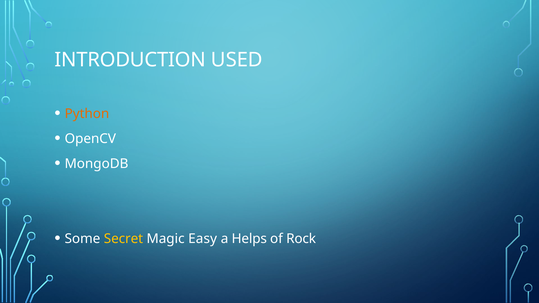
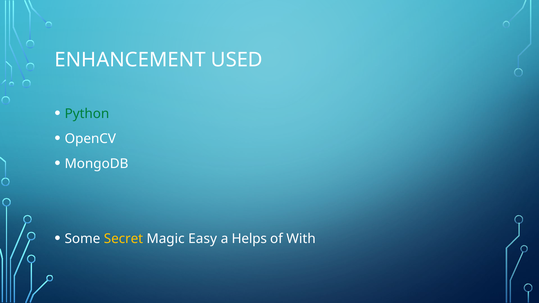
INTRODUCTION: INTRODUCTION -> ENHANCEMENT (130, 60)
Python colour: orange -> green (87, 114)
Rock: Rock -> With (301, 239)
